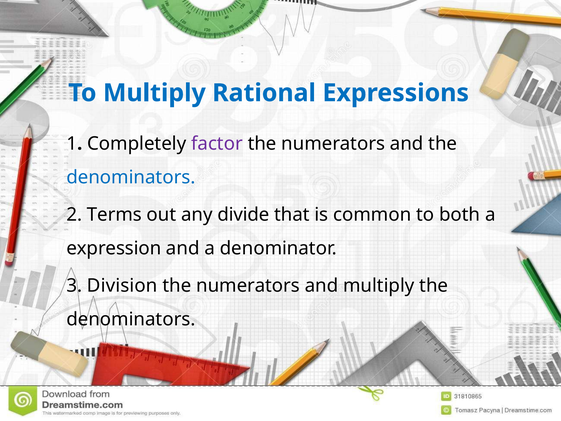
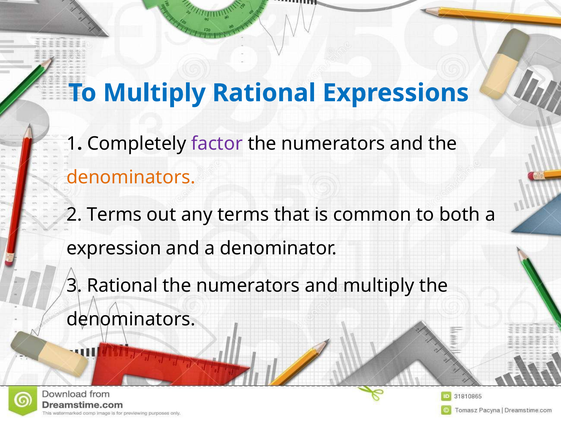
denominators colour: blue -> orange (131, 177)
any divide: divide -> terms (243, 214)
3 Division: Division -> Rational (122, 286)
